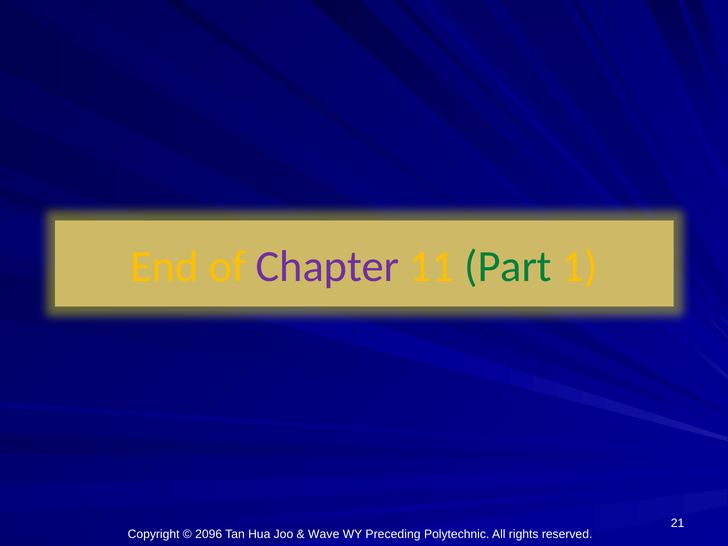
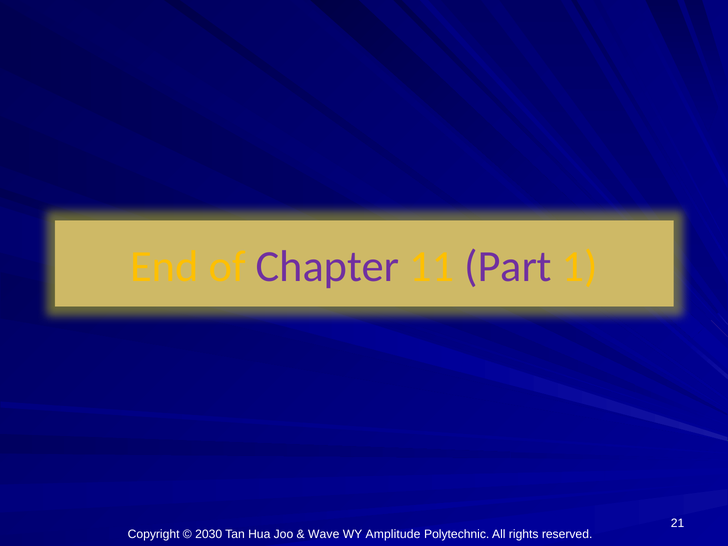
Part colour: green -> purple (508, 267)
2096: 2096 -> 2030 (209, 534)
Preceding: Preceding -> Amplitude (393, 534)
